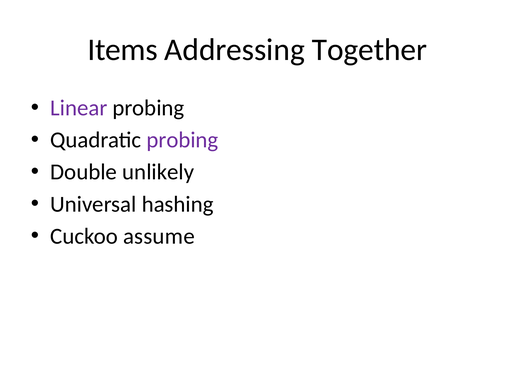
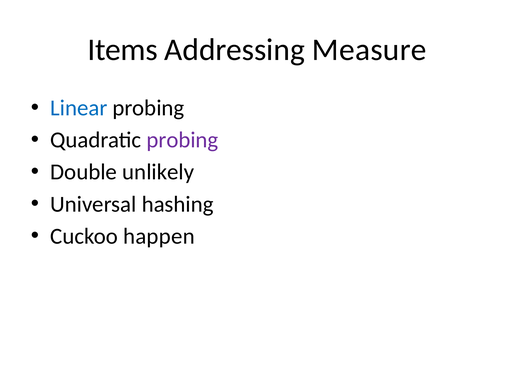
Together: Together -> Measure (369, 50)
Linear colour: purple -> blue (79, 108)
assume: assume -> happen (159, 236)
